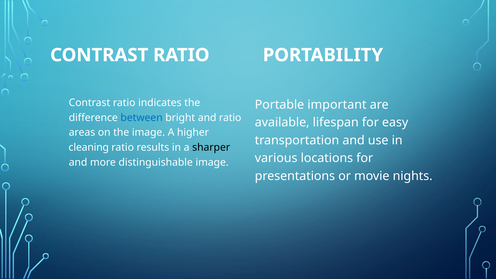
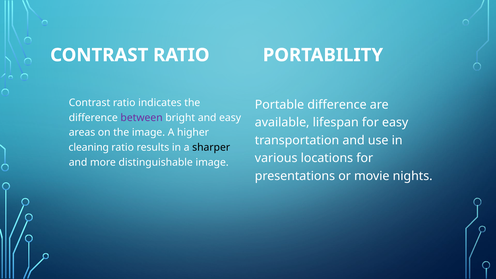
Portable important: important -> difference (337, 105)
between colour: blue -> purple (142, 118)
and ratio: ratio -> easy (230, 118)
